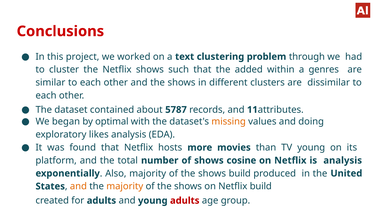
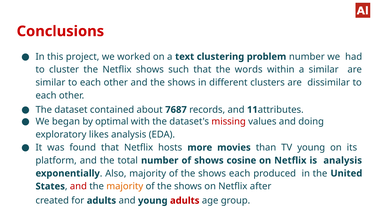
problem through: through -> number (307, 57)
added: added -> words (249, 69)
a genres: genres -> similar (324, 69)
5787: 5787 -> 7687 (176, 110)
missing colour: orange -> red (229, 121)
shows build: build -> each (240, 173)
and colour: orange -> red (78, 186)
Netflix build: build -> after (261, 186)
